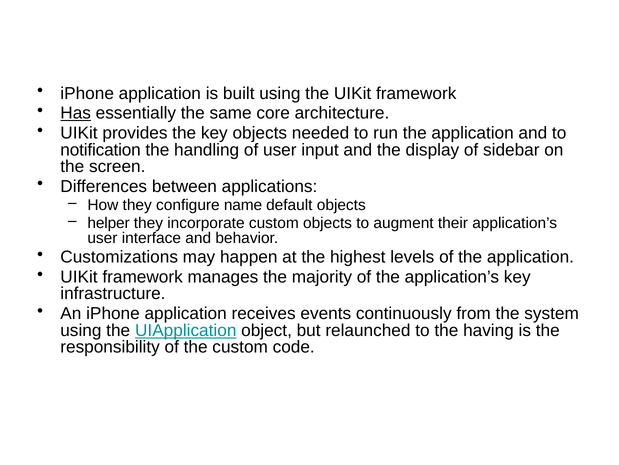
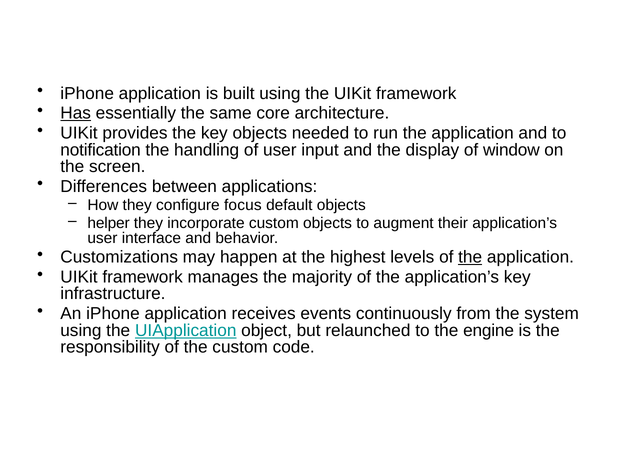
sidebar: sidebar -> window (511, 150)
name: name -> focus (243, 205)
the underline: none -> present (470, 257)
having: having -> engine (489, 330)
